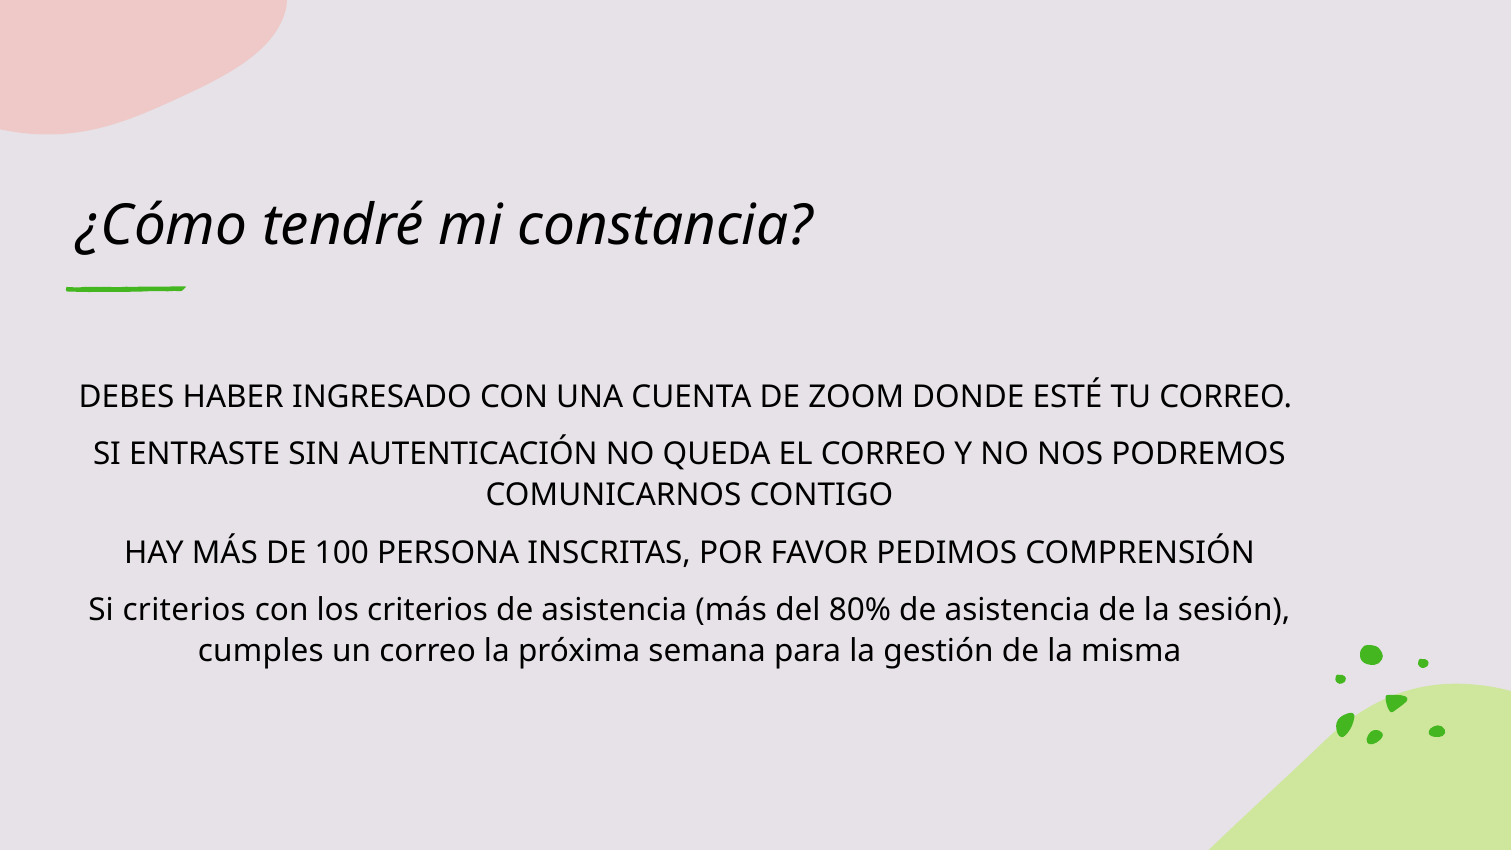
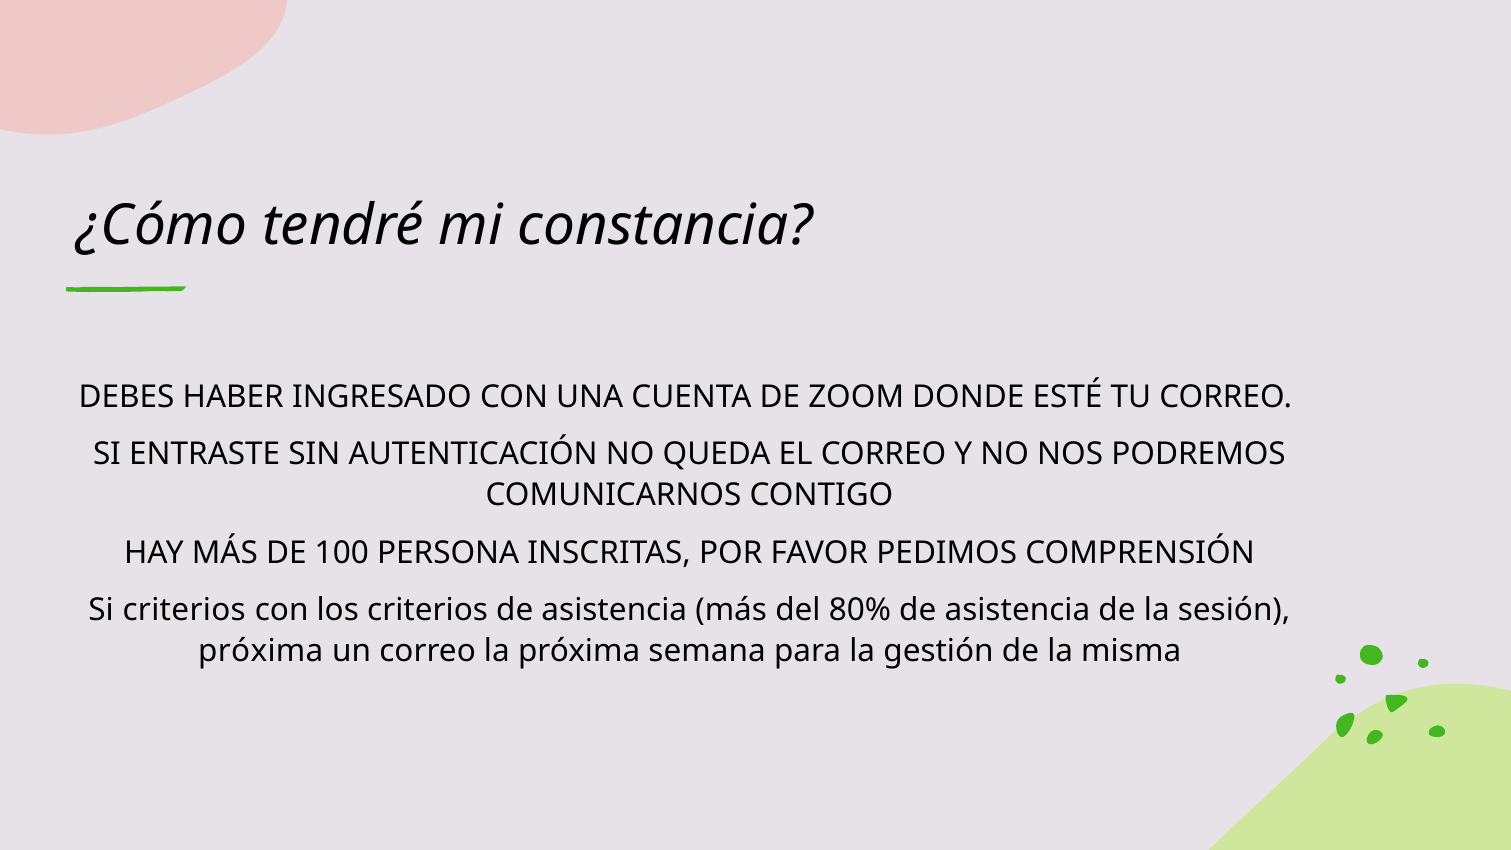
cumples: cumples -> próxima (261, 652)
